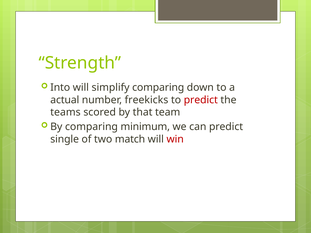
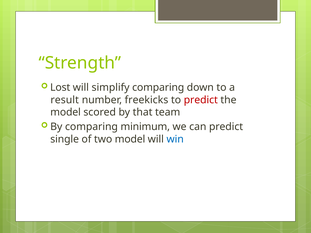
Into: Into -> Lost (60, 88)
actual: actual -> result (65, 100)
teams: teams -> model (66, 112)
two match: match -> model (130, 139)
win colour: red -> blue (175, 139)
